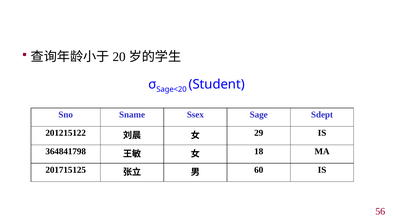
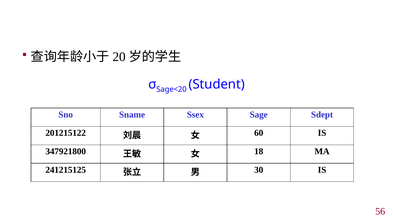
29: 29 -> 60 (259, 133)
364841798: 364841798 -> 347921800 (66, 151)
201715125: 201715125 -> 241215125 (66, 170)
60: 60 -> 30 (259, 170)
